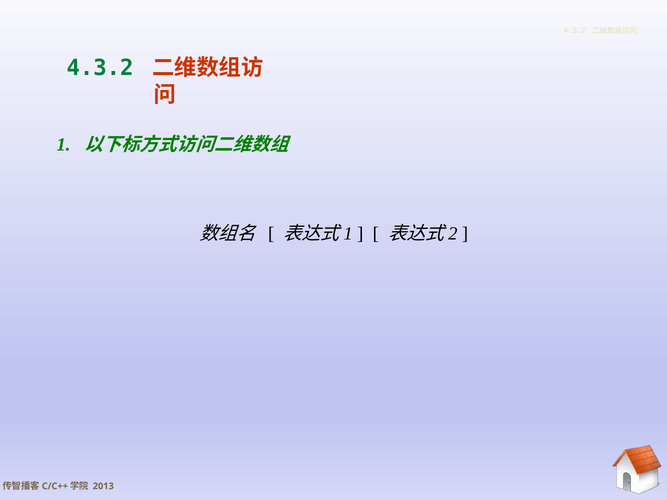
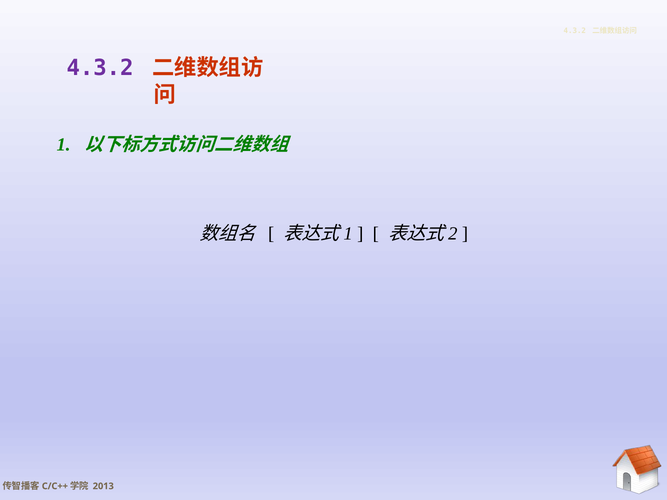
4.3.2 colour: green -> purple (100, 68)
